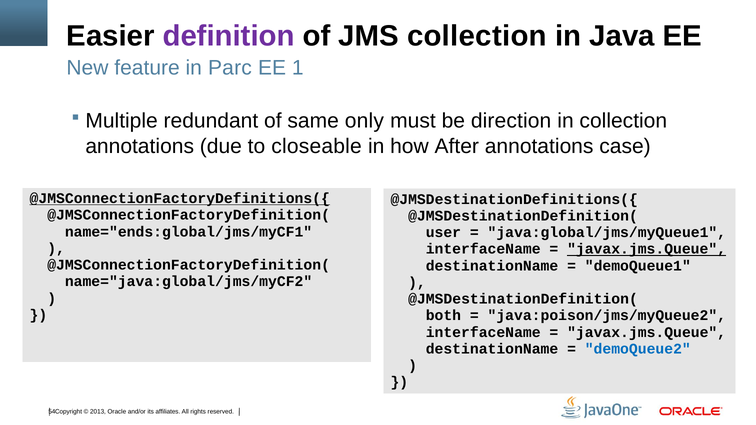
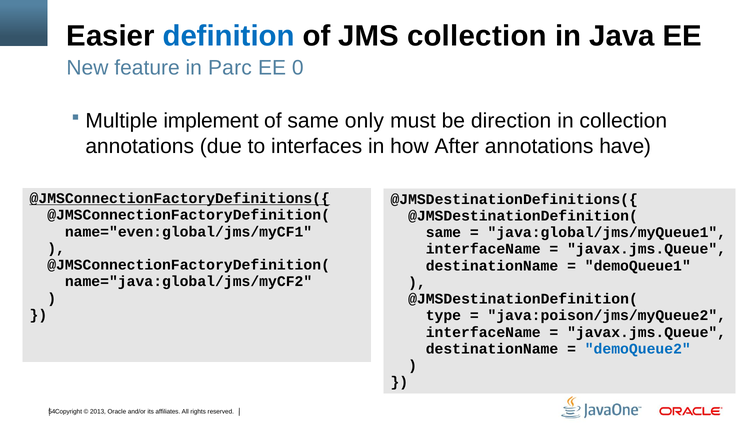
definition colour: purple -> blue (229, 36)
1: 1 -> 0 (298, 68)
redundant: redundant -> implement (211, 121)
closeable: closeable -> interfaces (317, 146)
case: case -> have (625, 146)
name="ends:global/jms/myCF1: name="ends:global/jms/myCF1 -> name="even:global/jms/myCF1 (189, 232)
user: user -> same (443, 233)
javax.jms.Queue underline: present -> none (647, 249)
both: both -> type (443, 316)
